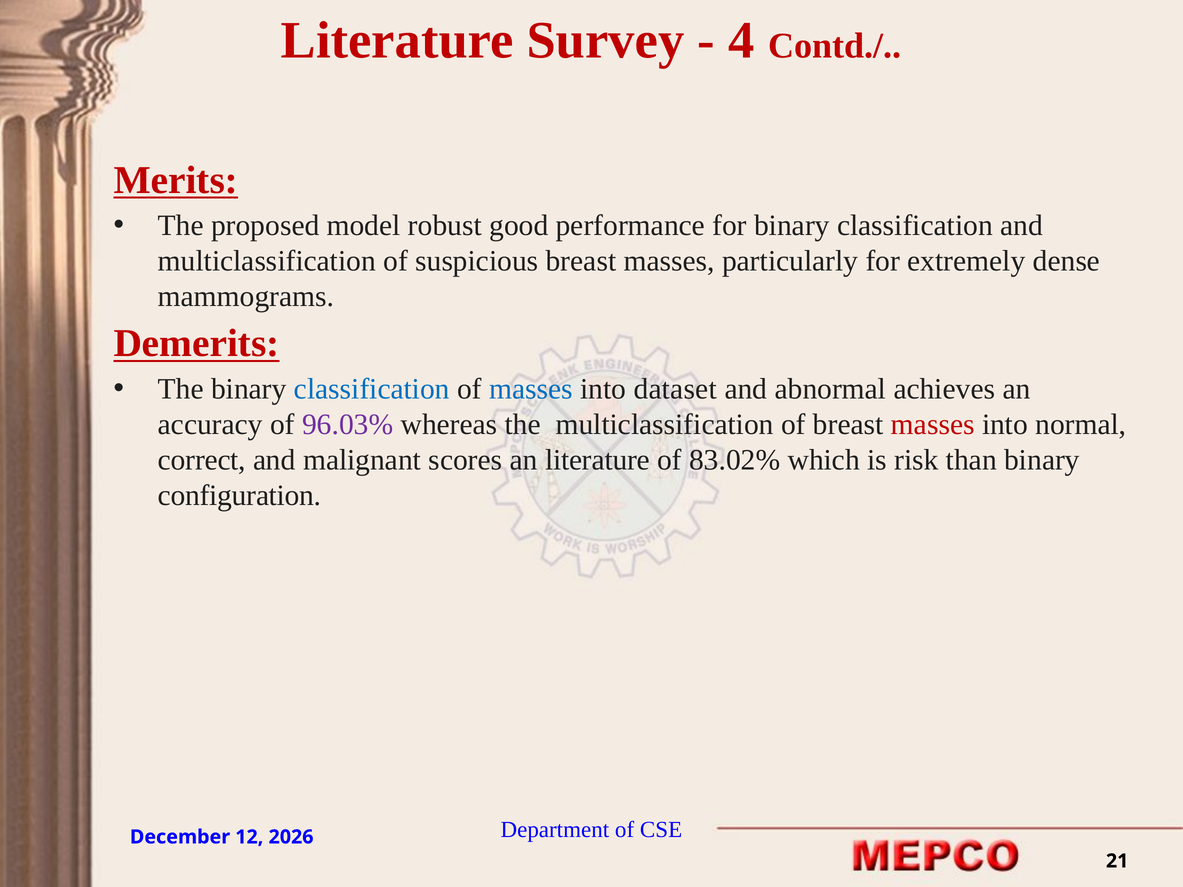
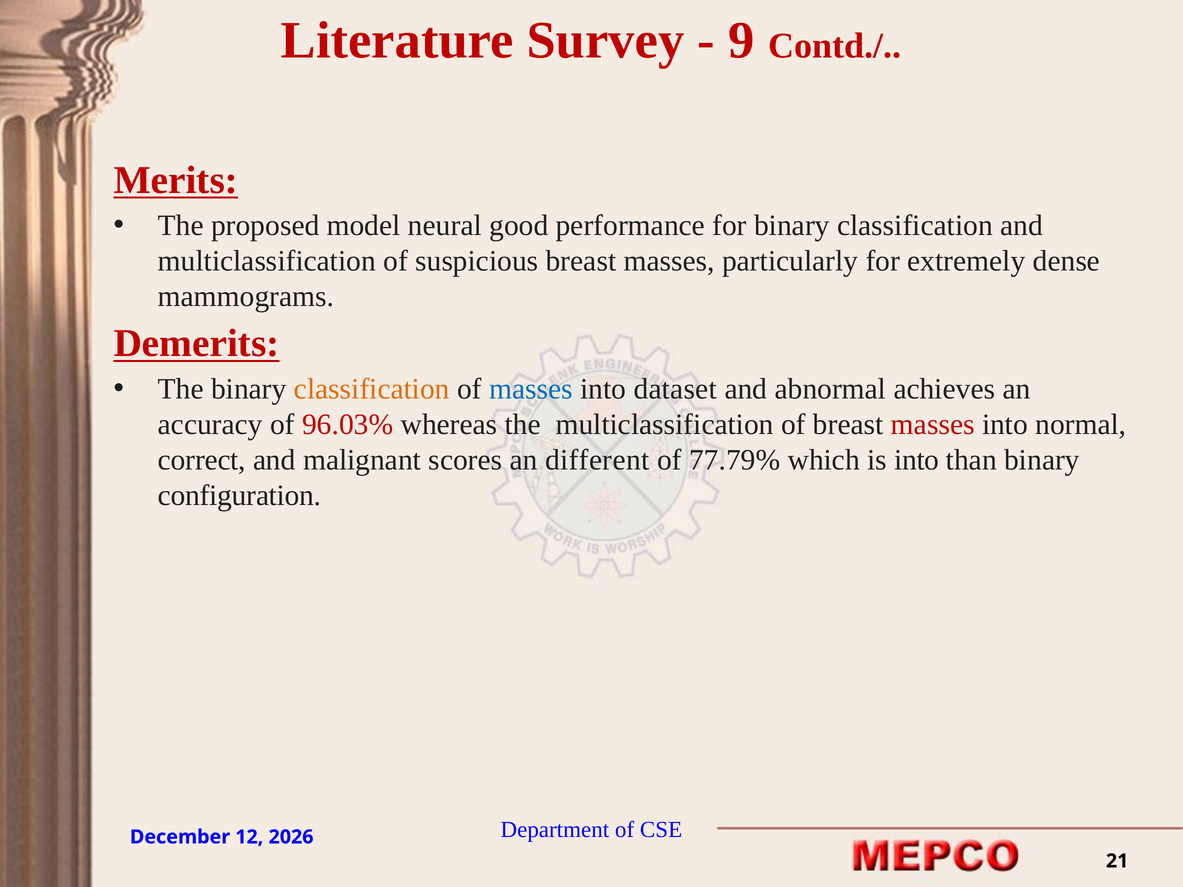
4: 4 -> 9 (741, 41)
robust: robust -> neural (445, 226)
classification colour: blue -> orange (372, 389)
96.03% colour: purple -> red (348, 424)
an literature: literature -> different (597, 460)
83.02%: 83.02% -> 77.79% (735, 460)
is risk: risk -> into (917, 460)
